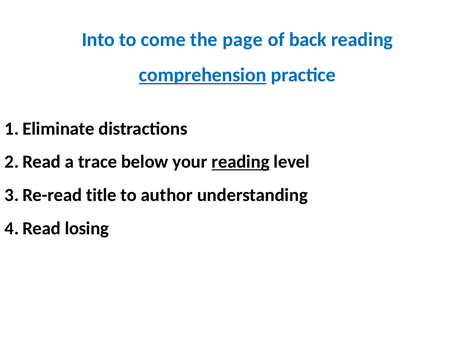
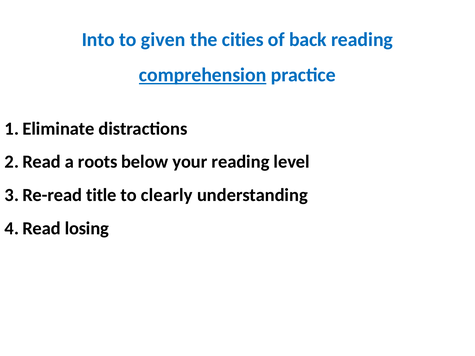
come: come -> given (163, 40)
page: page -> cities (243, 40)
trace: trace -> roots (98, 162)
reading underline: present -> none (241, 162)
author: author -> clearly (167, 195)
